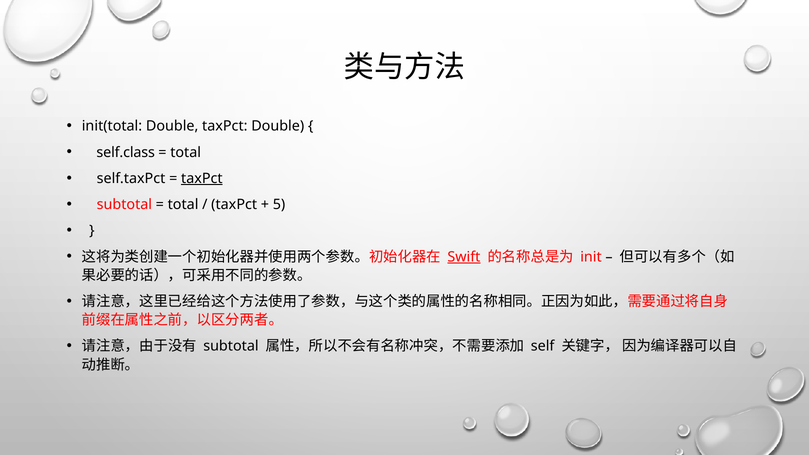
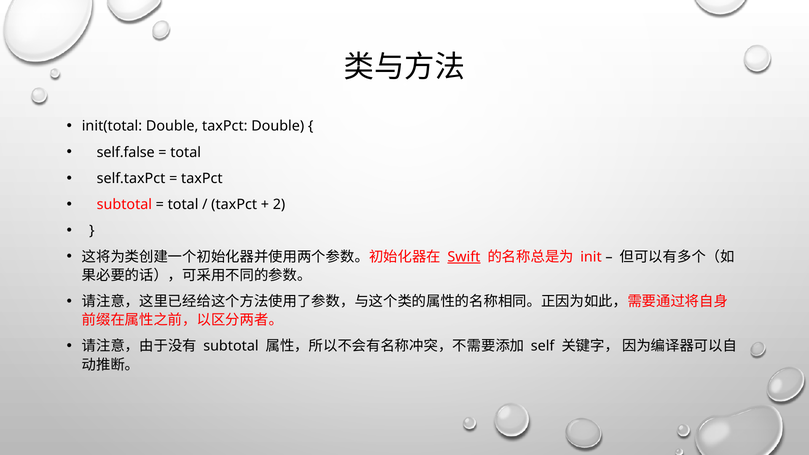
self.class: self.class -> self.false (126, 152)
taxPct underline: present -> none (202, 179)
5: 5 -> 2 (279, 205)
